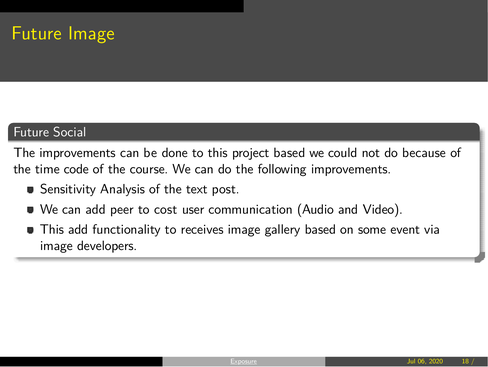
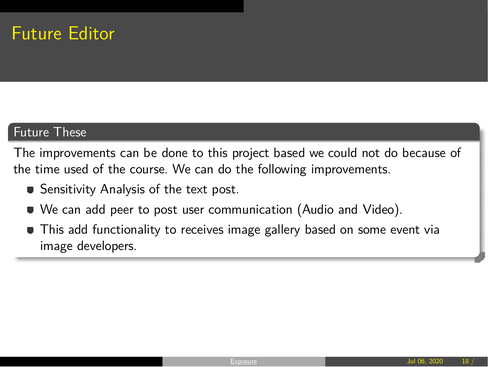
Future Image: Image -> Editor (91, 33)
Social: Social -> These (70, 132)
code: code -> used (76, 169)
to cost: cost -> post (166, 209)
